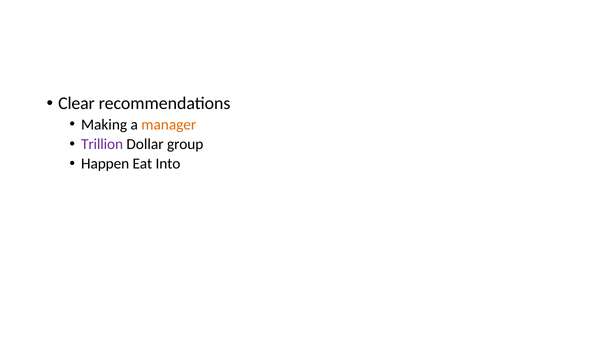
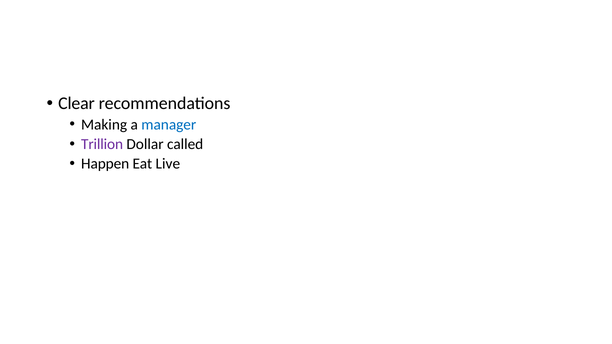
manager colour: orange -> blue (169, 125)
group: group -> called (185, 144)
Into: Into -> Live (168, 164)
